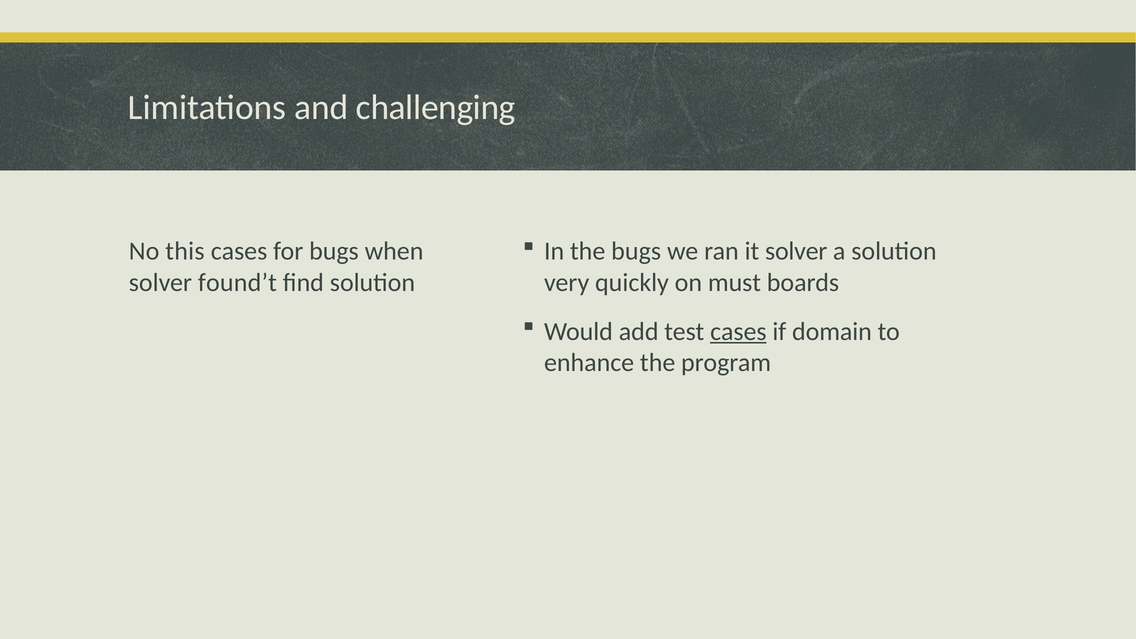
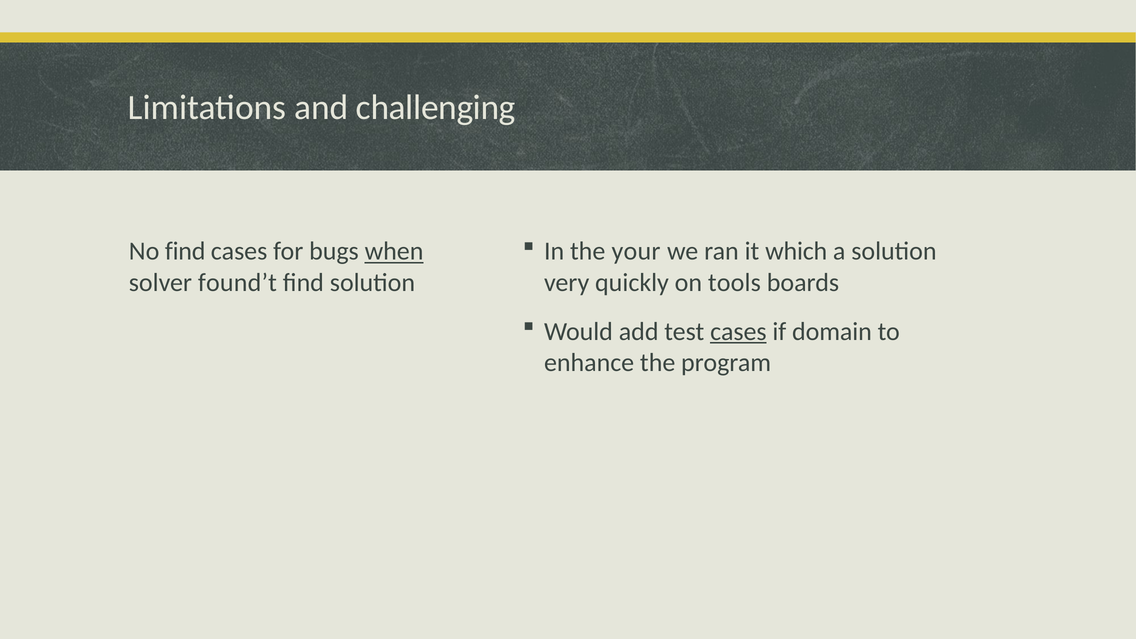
the bugs: bugs -> your (636, 251)
it solver: solver -> which (796, 251)
No this: this -> find (185, 251)
when underline: none -> present (394, 251)
must: must -> tools (734, 283)
